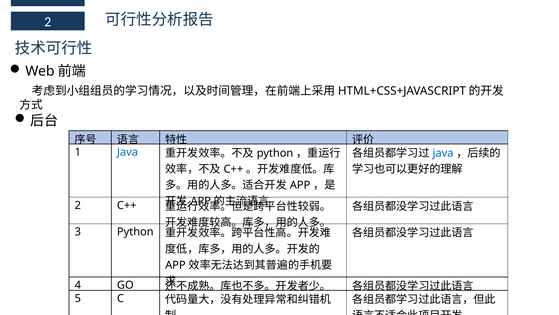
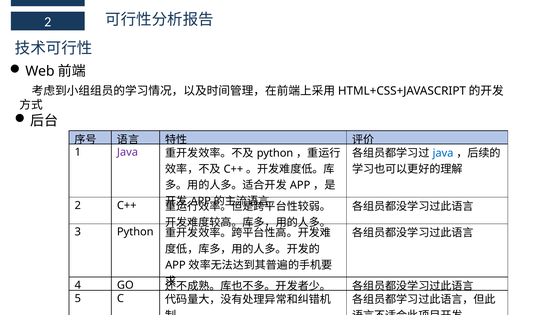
Java colour: blue -> purple (127, 152)
